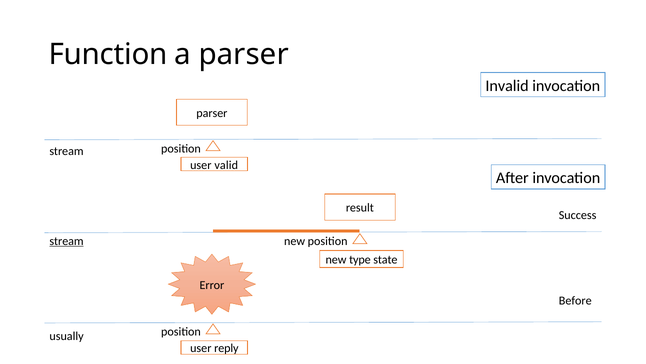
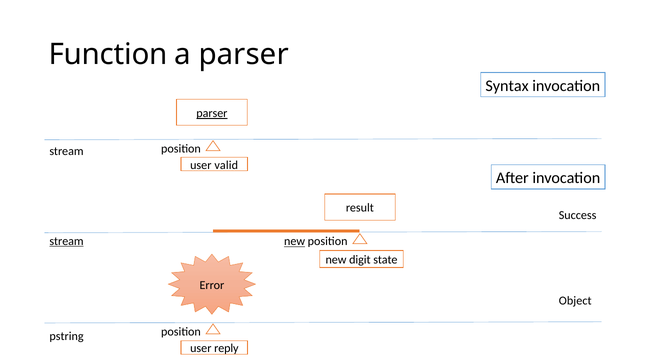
Invalid: Invalid -> Syntax (507, 86)
parser underline: none -> present (212, 113)
new underline: none -> present (295, 241)
type: type -> digit (360, 259)
Before: Before -> Object (575, 300)
usually: usually -> pstring (67, 335)
